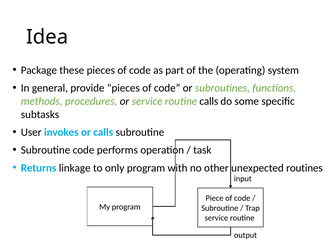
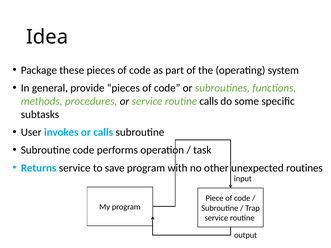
Returns linkage: linkage -> service (75, 168)
only: only -> save (115, 168)
